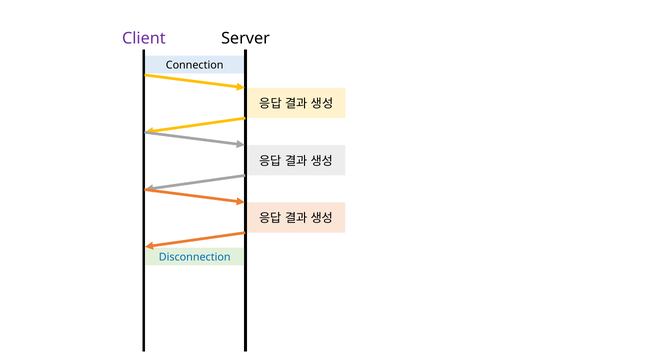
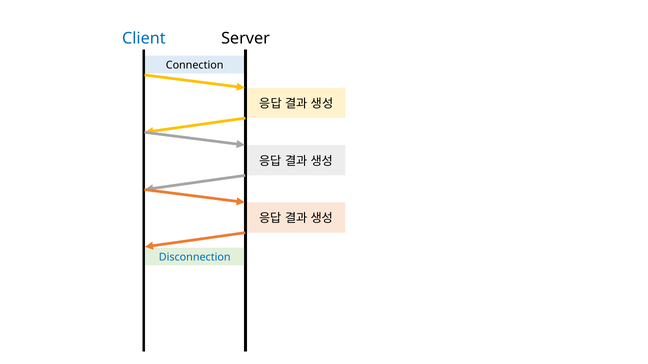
Client colour: purple -> blue (144, 38)
